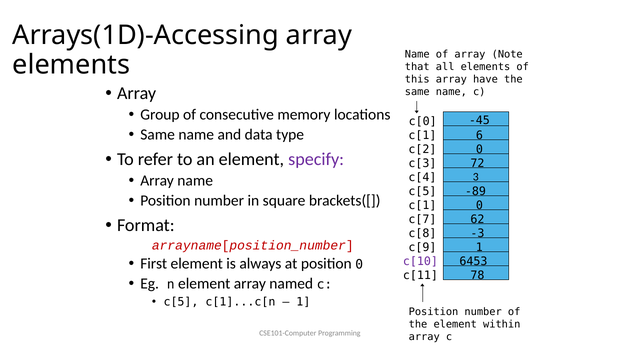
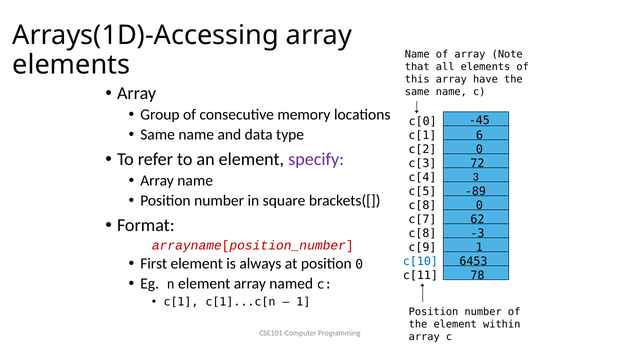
c[1: c[1 -> c[8 (422, 205)
c[10 colour: purple -> blue (420, 261)
c[5: c[5 -> c[1 (181, 301)
